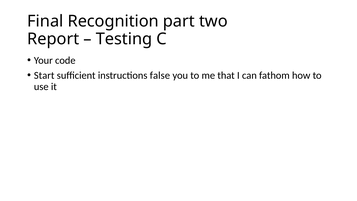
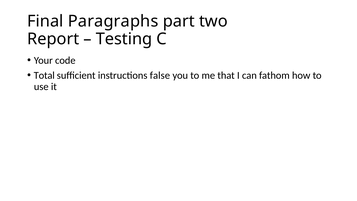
Recognition: Recognition -> Paragraphs (113, 21)
Start: Start -> Total (44, 75)
